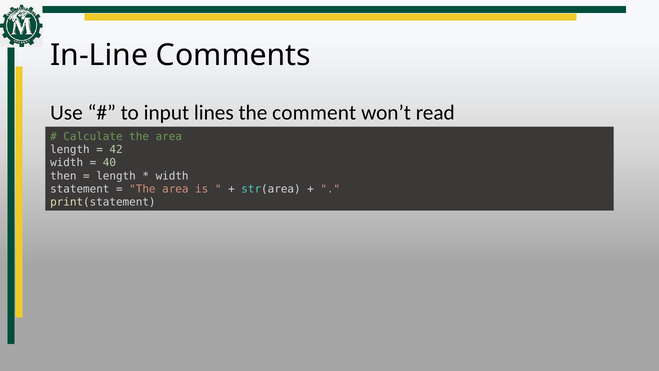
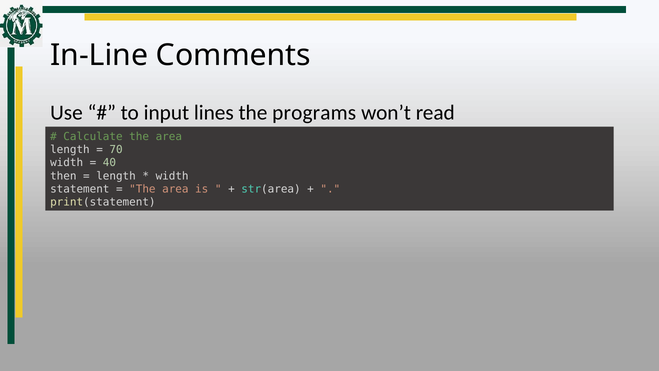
comment: comment -> programs (314, 113)
42: 42 -> 70 (116, 149)
